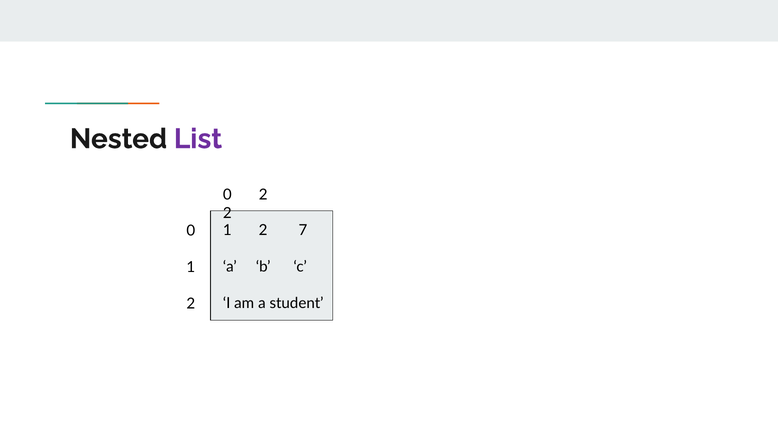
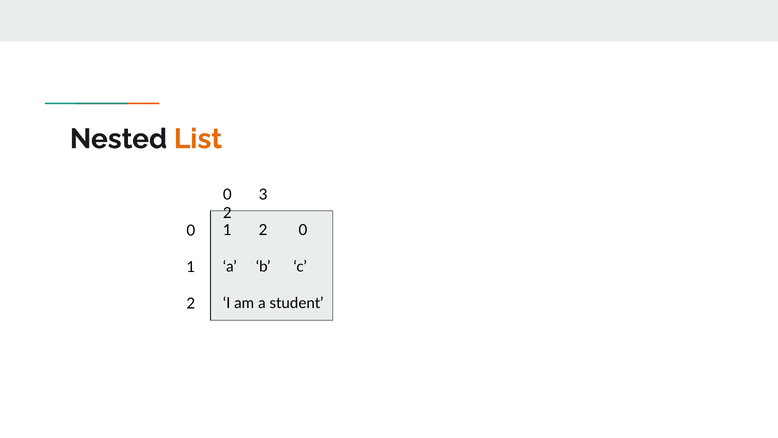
List colour: purple -> orange (198, 139)
0 2: 2 -> 3 (263, 195)
7: 7 -> 0 (303, 230)
